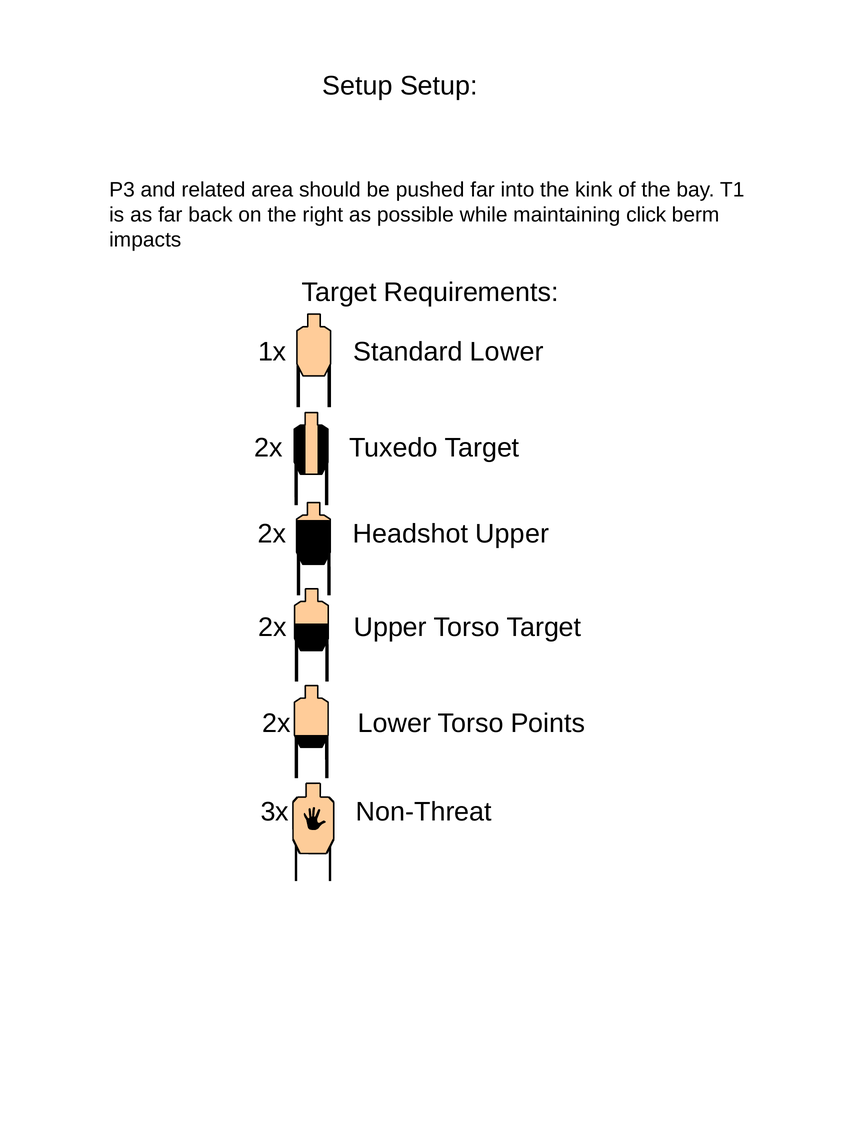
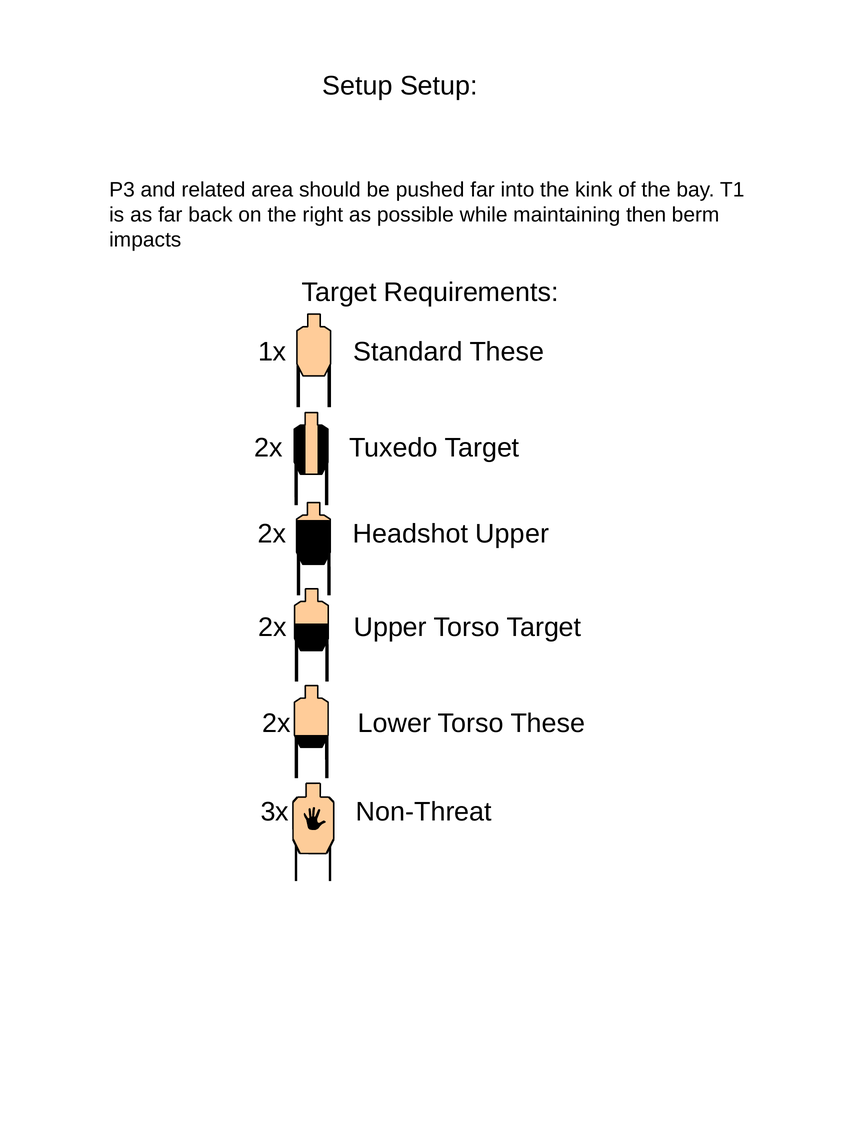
click: click -> then (646, 215)
Standard Lower: Lower -> These (507, 352)
Torso Points: Points -> These (548, 723)
